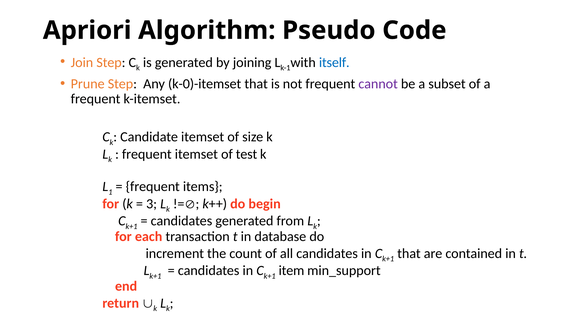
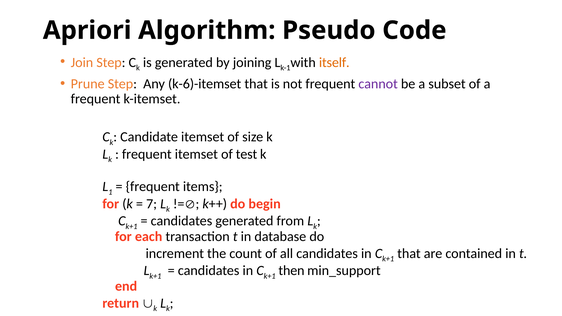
itself colour: blue -> orange (334, 62)
k-0)-itemset: k-0)-itemset -> k-6)-itemset (205, 84)
3: 3 -> 7 (152, 204)
item: item -> then (291, 271)
